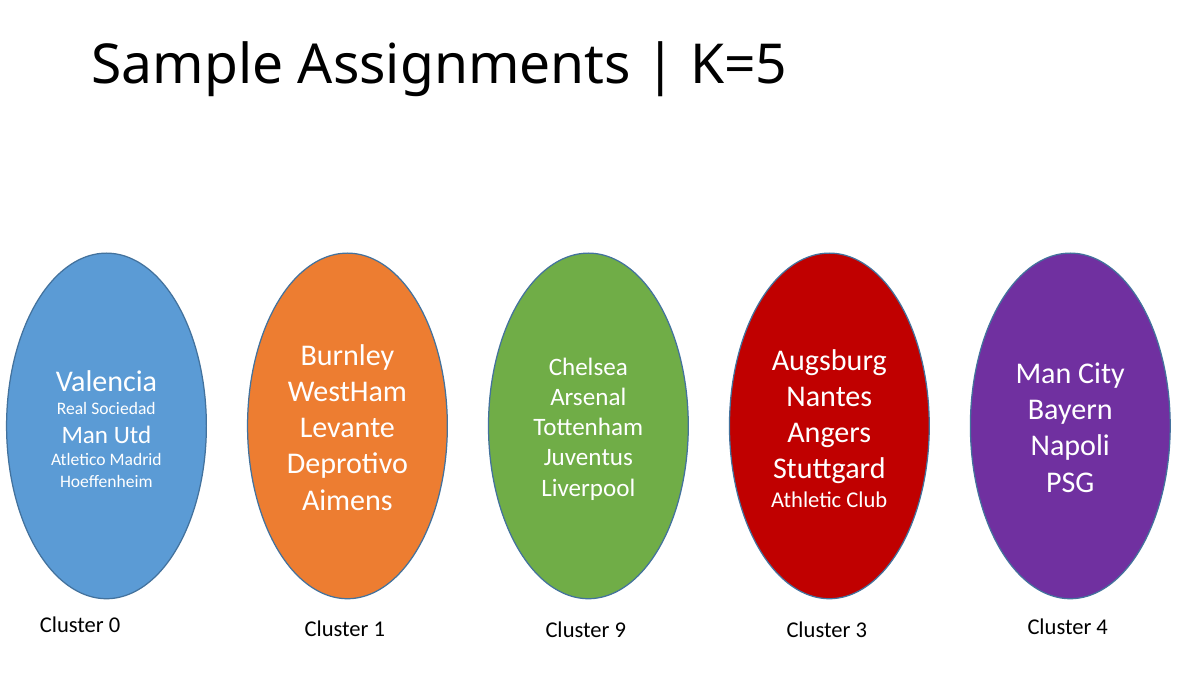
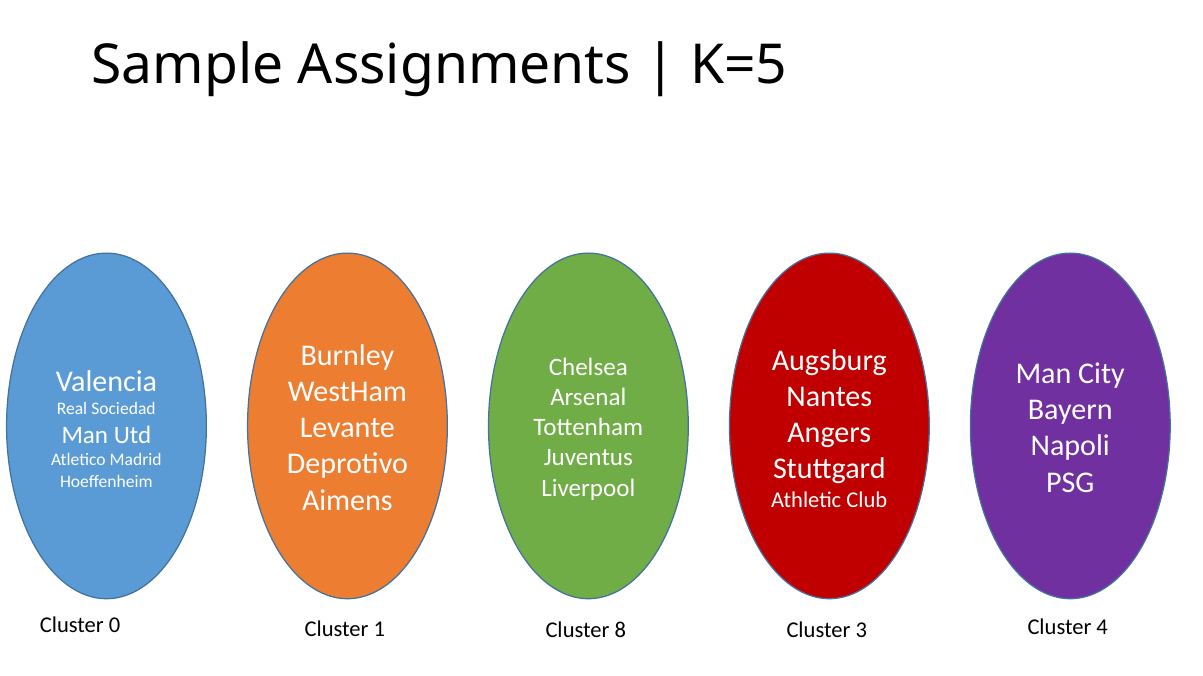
9: 9 -> 8 (620, 631)
